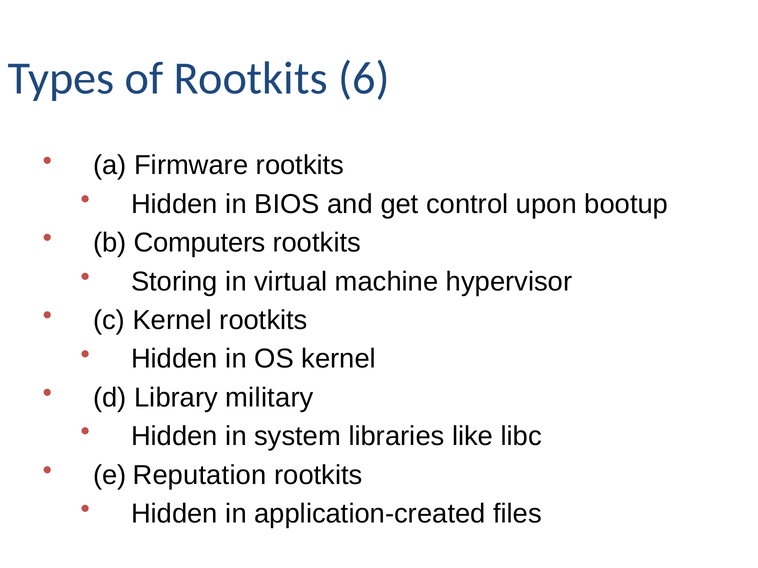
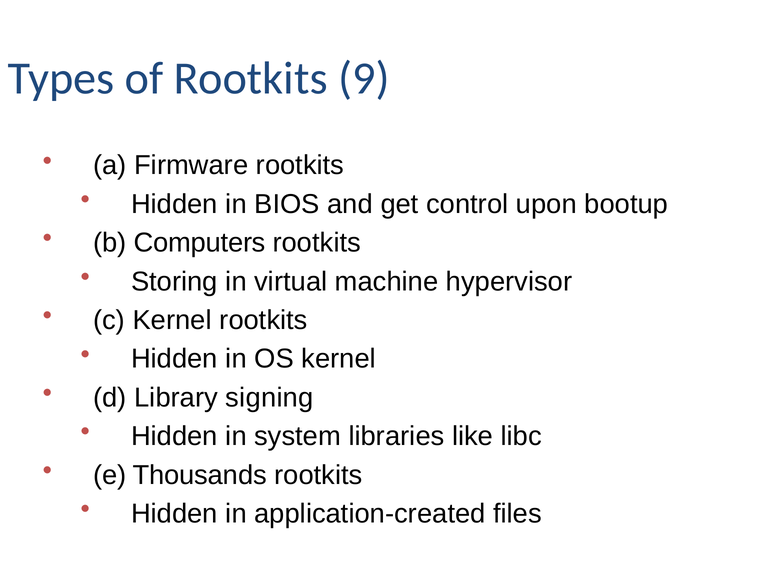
6: 6 -> 9 (364, 78)
military: military -> signing (269, 398)
Reputation: Reputation -> Thousands (200, 475)
